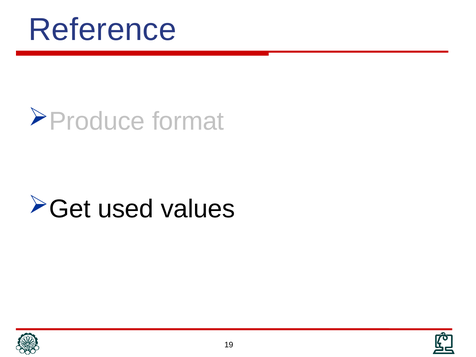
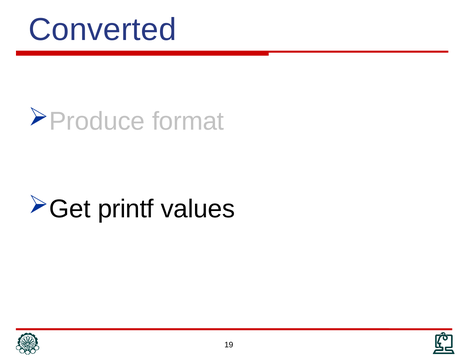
Reference: Reference -> Converted (102, 30)
used: used -> printf (126, 209)
